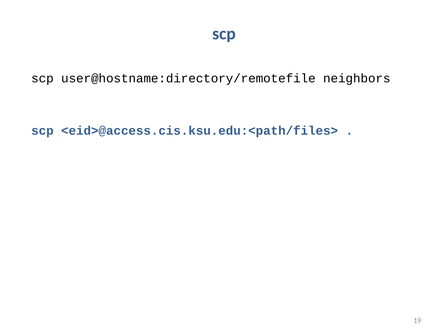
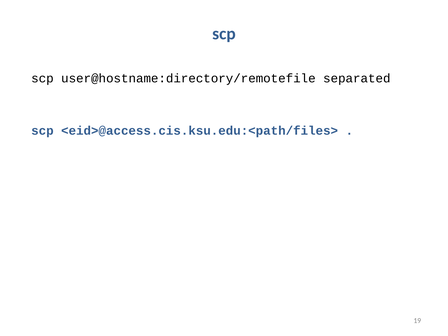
neighbors: neighbors -> separated (357, 78)
